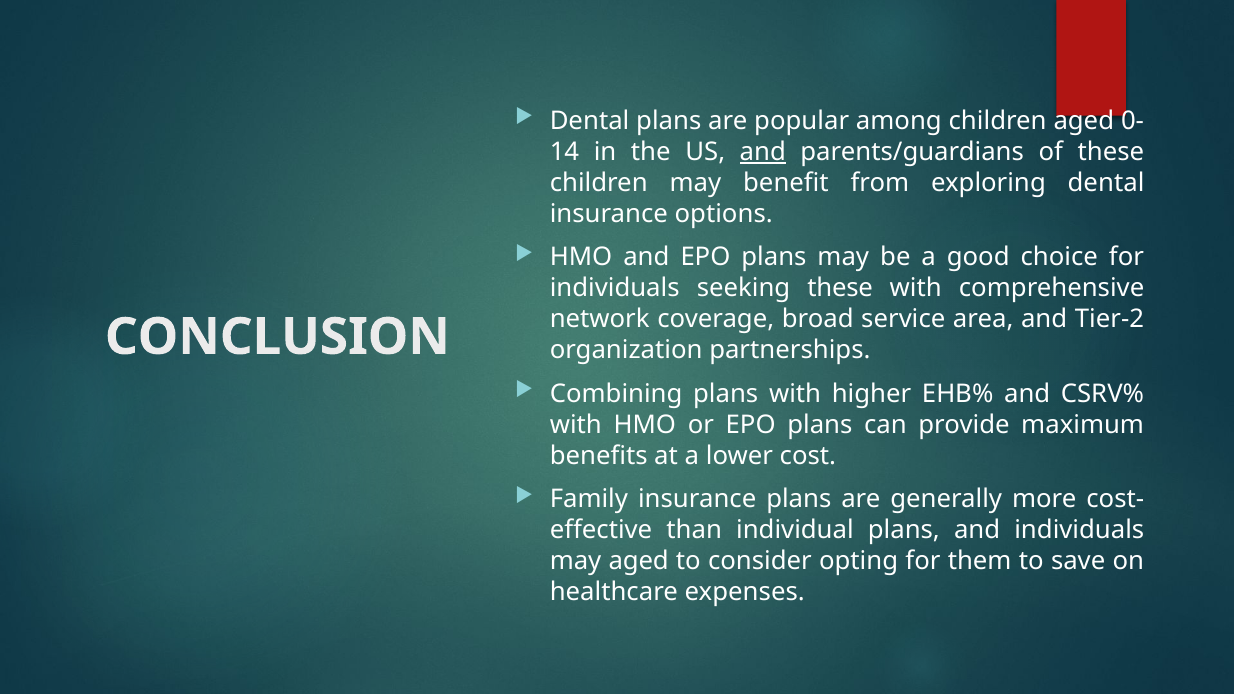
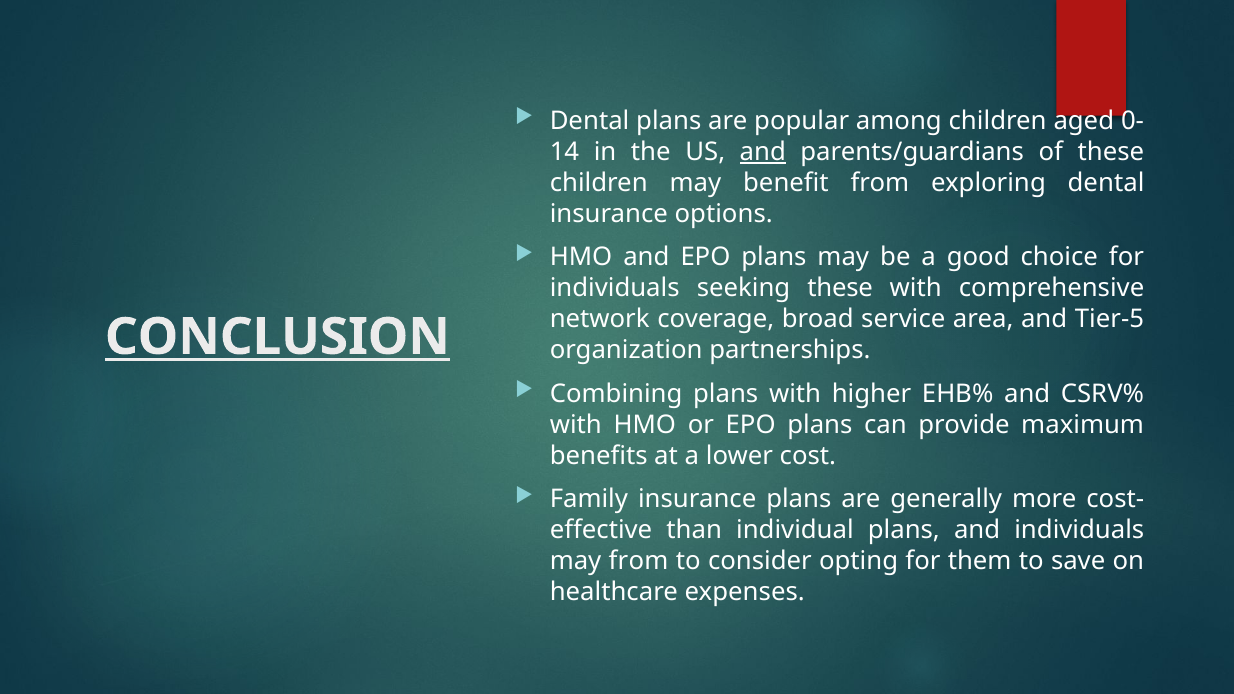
Tier-2: Tier-2 -> Tier-5 (1109, 319)
CONCLUSION underline: none -> present (277, 337)
may aged: aged -> from (638, 561)
